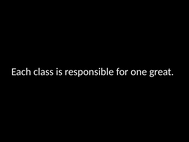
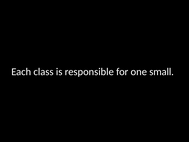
great: great -> small (162, 72)
